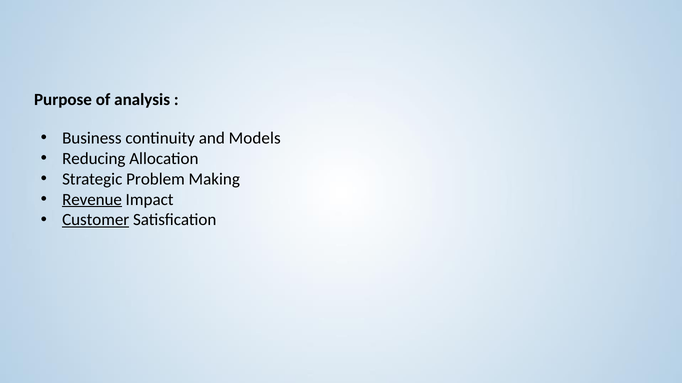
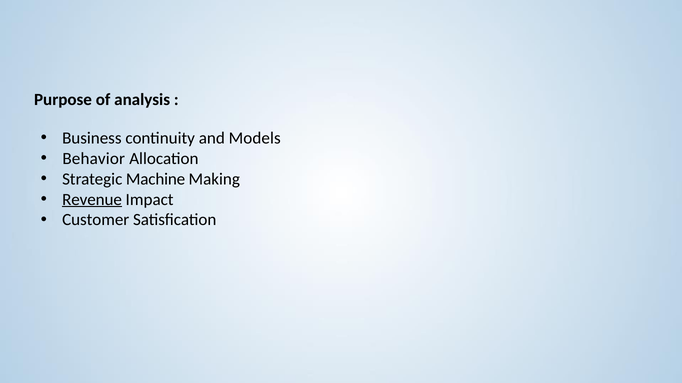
Reducing: Reducing -> Behavior (94, 159)
Problem: Problem -> Machine (156, 179)
Customer underline: present -> none (96, 220)
